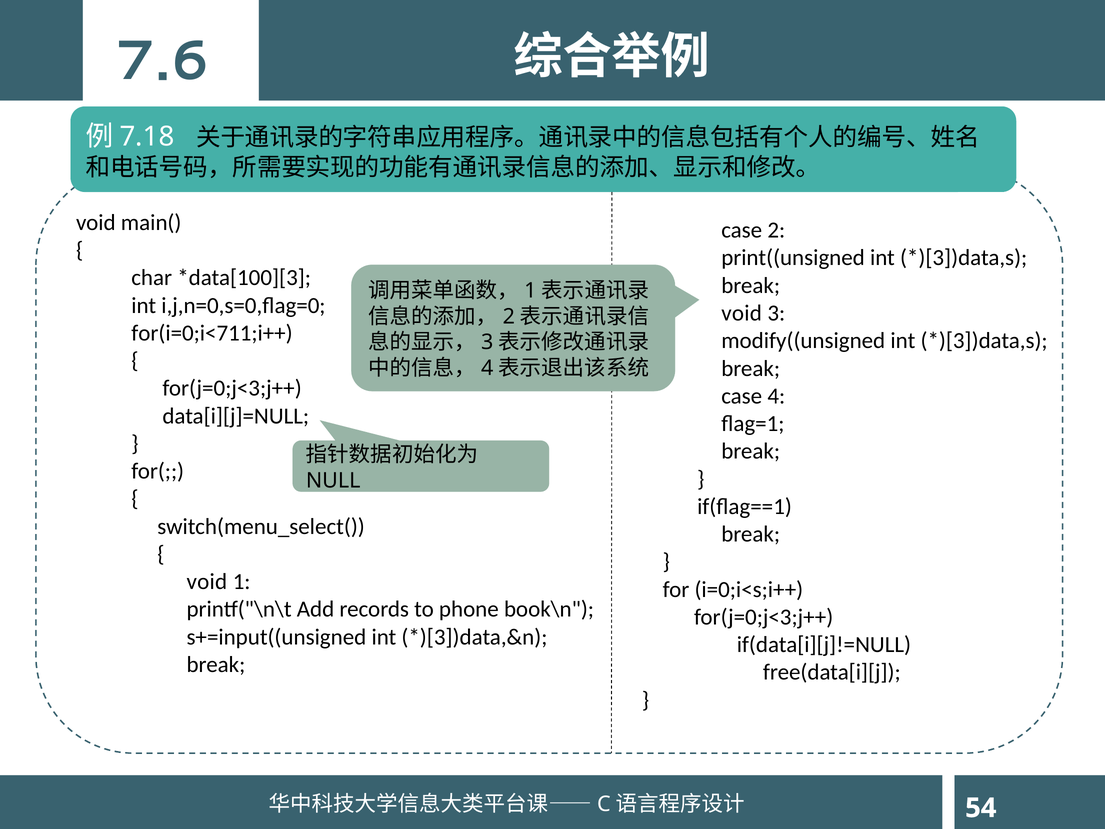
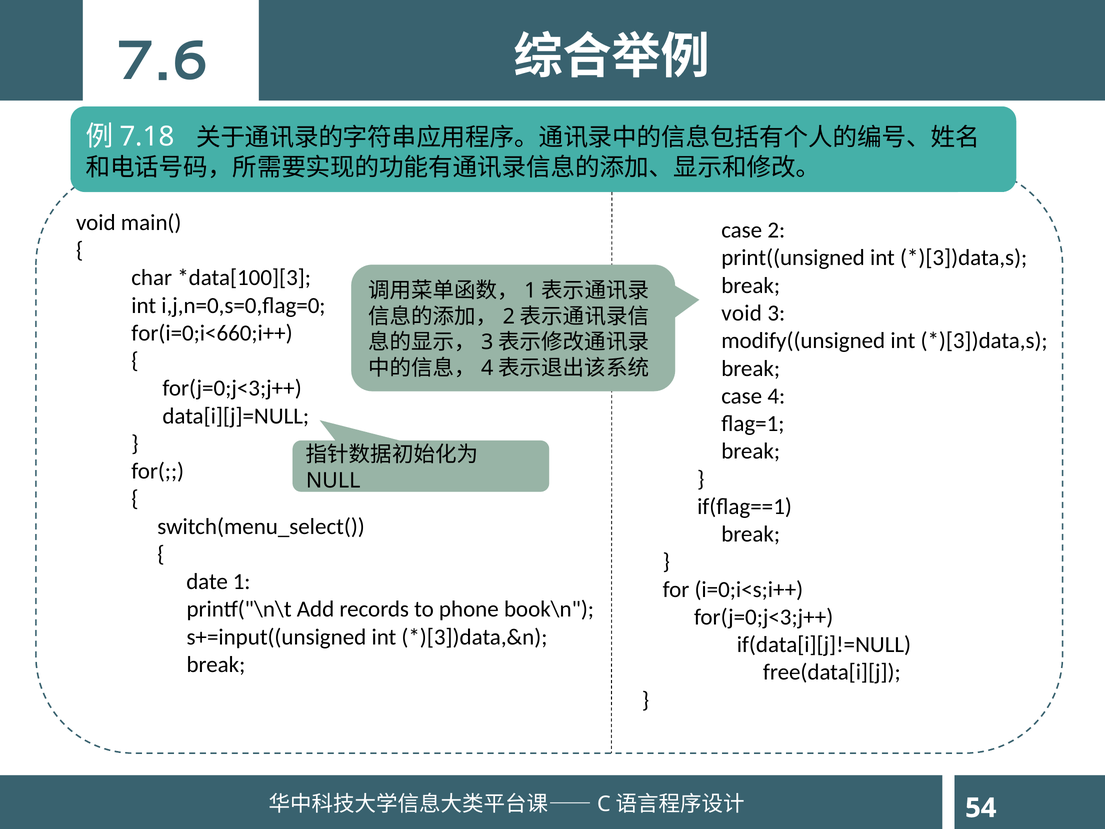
for(i=0;i<711;i++: for(i=0;i<711;i++ -> for(i=0;i<660;i++ (212, 333)
void: void -> date (207, 582)
